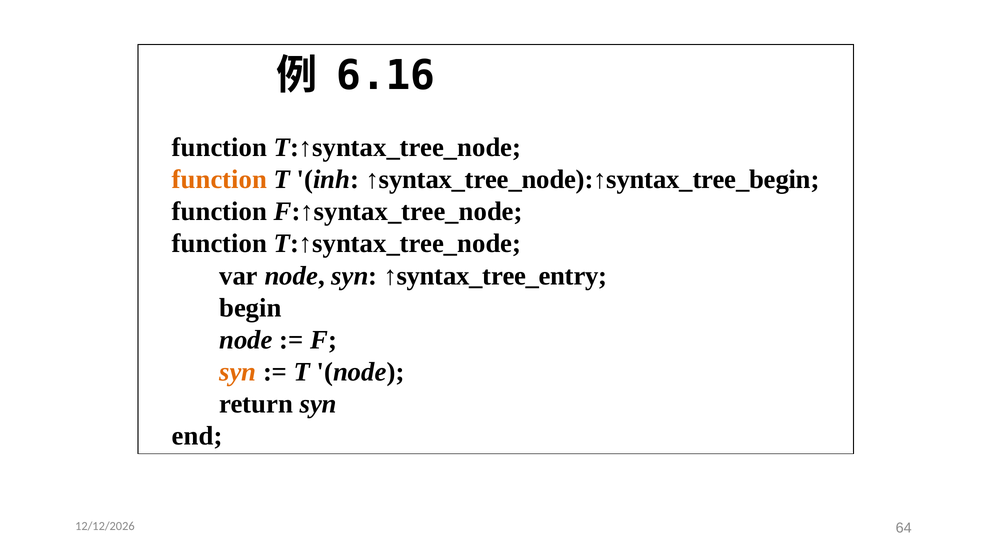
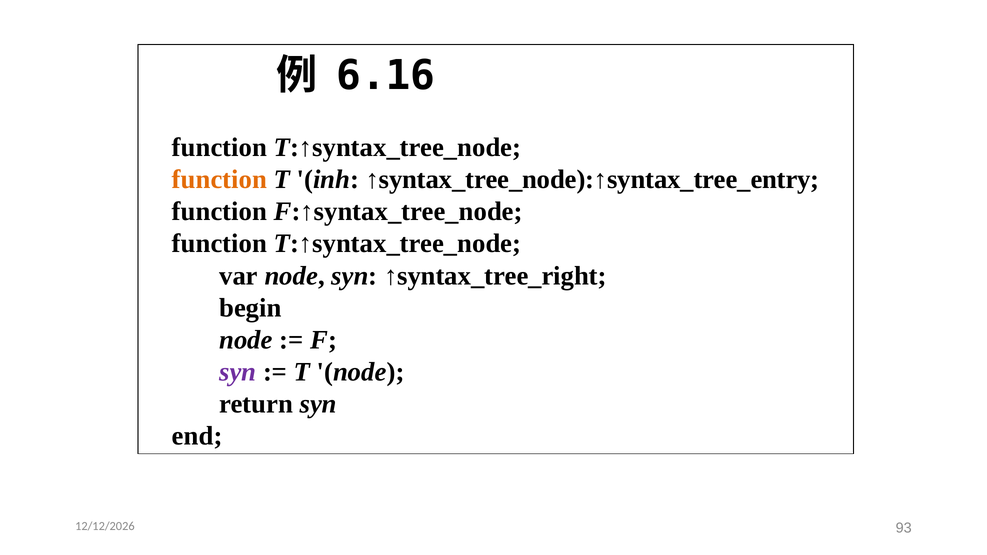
↑syntax_tree_node):↑syntax_tree_begin: ↑syntax_tree_node):↑syntax_tree_begin -> ↑syntax_tree_node):↑syntax_tree_entry (593, 180)
↑syntax_tree_entry: ↑syntax_tree_entry -> ↑syntax_tree_right (495, 276)
syn colour: orange -> purple (238, 372)
64: 64 -> 93 (904, 528)
